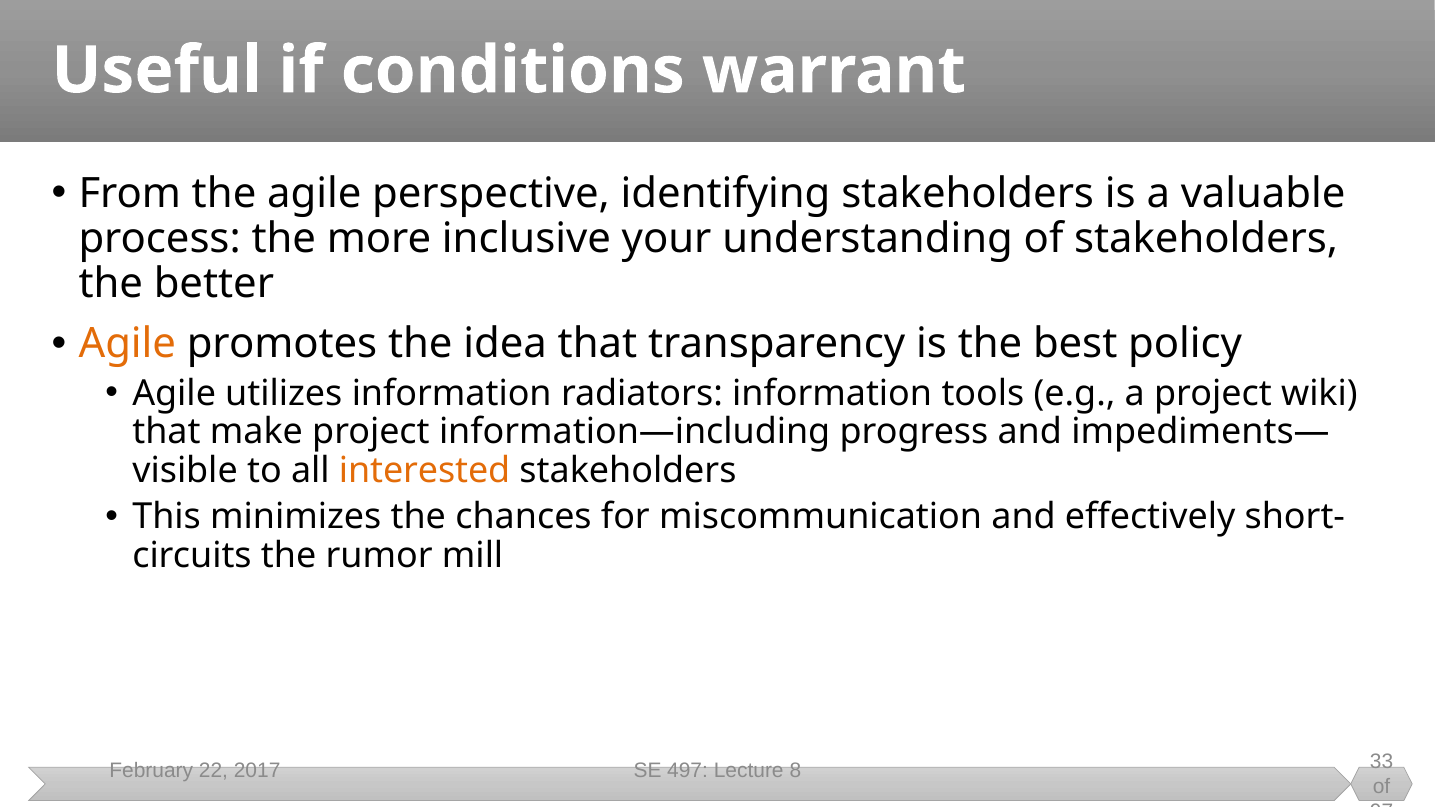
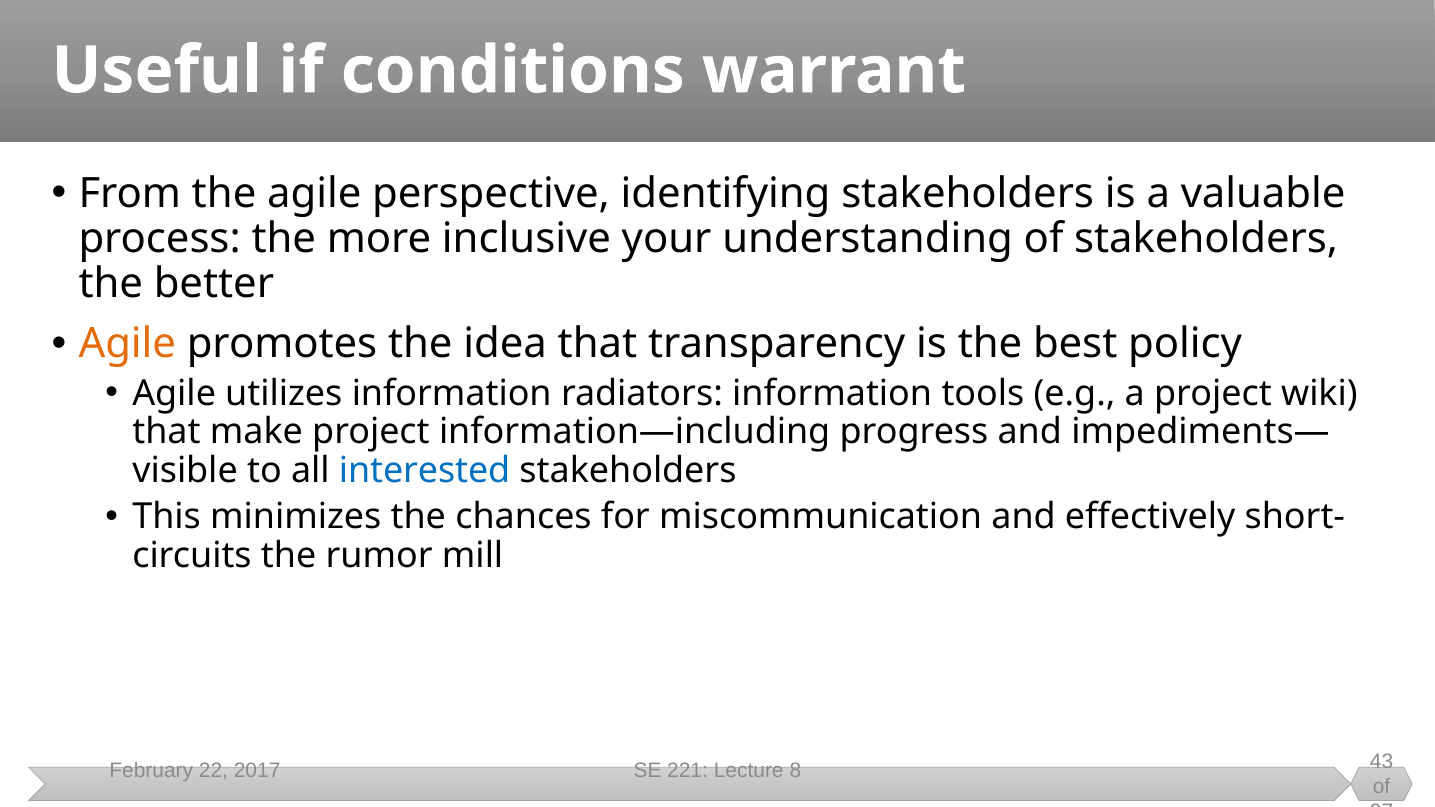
interested colour: orange -> blue (425, 471)
497: 497 -> 221 (688, 771)
33: 33 -> 43 (1382, 762)
